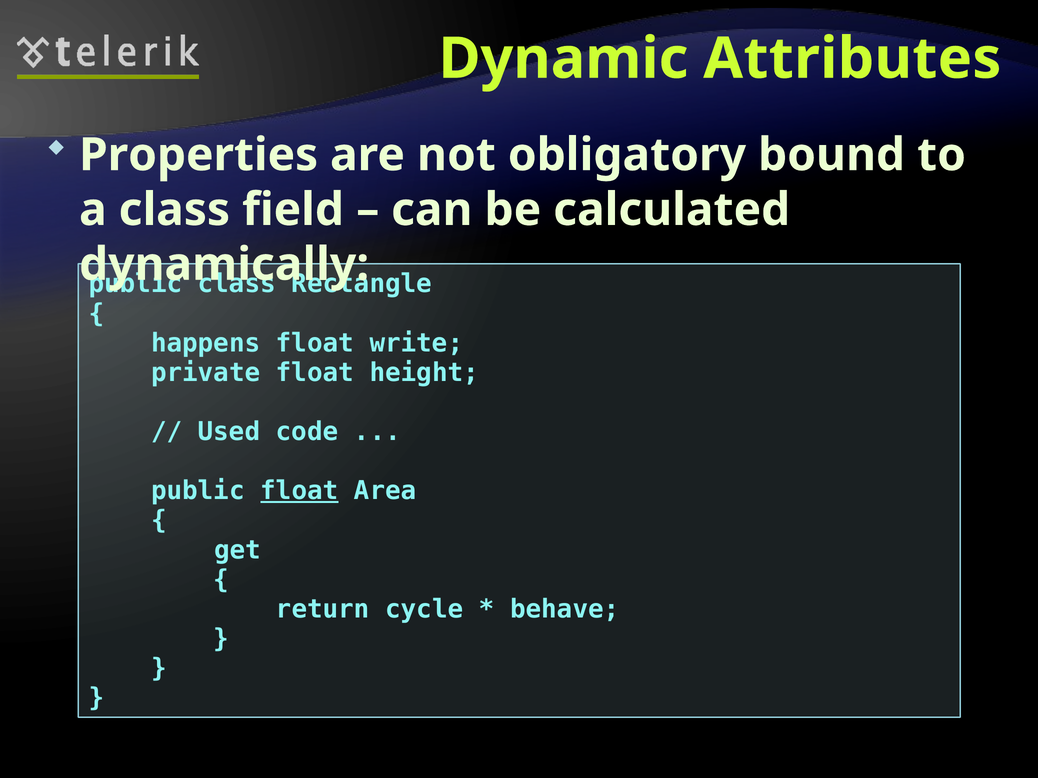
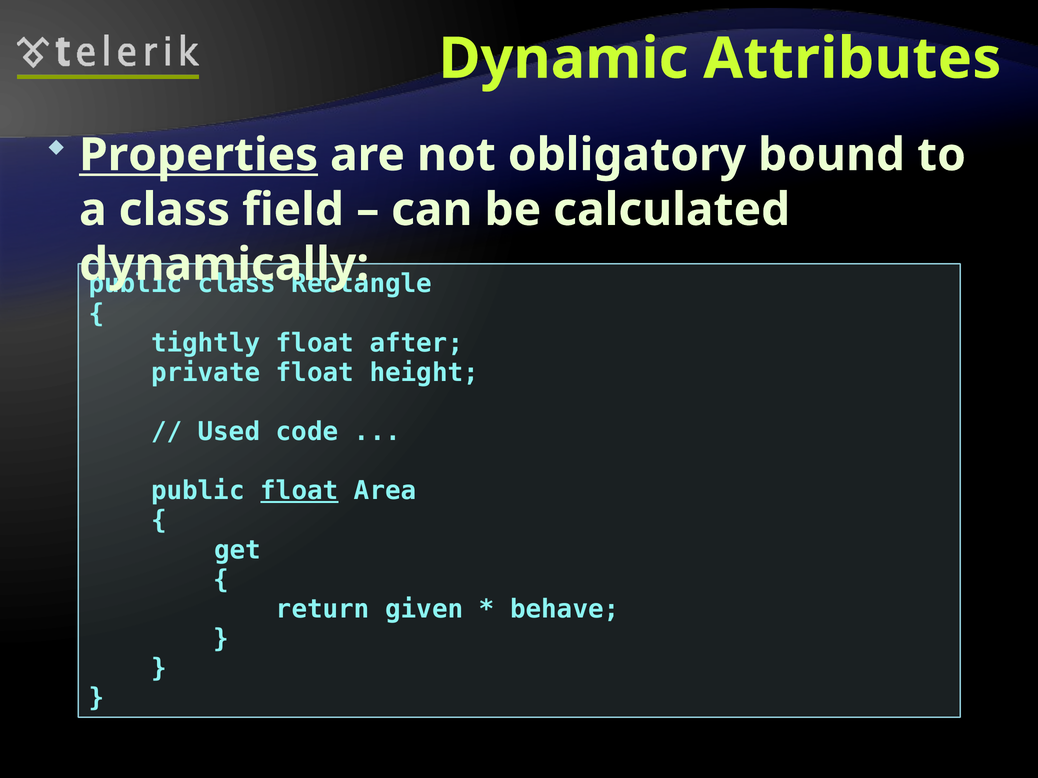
Properties underline: none -> present (199, 155)
happens: happens -> tightly (206, 343)
write: write -> after (416, 343)
cycle: cycle -> given (424, 609)
